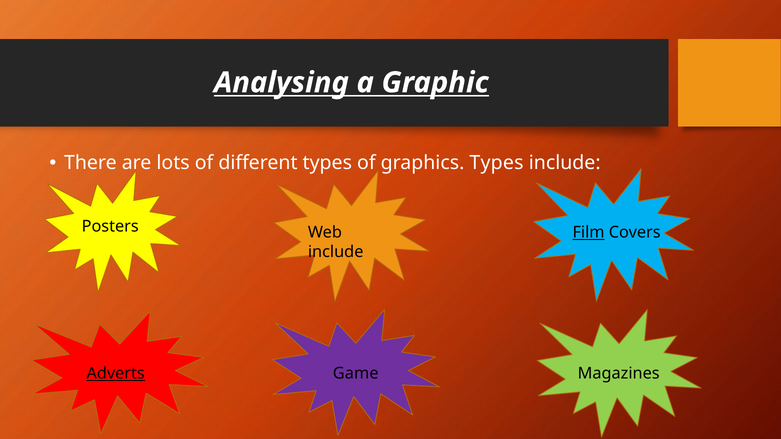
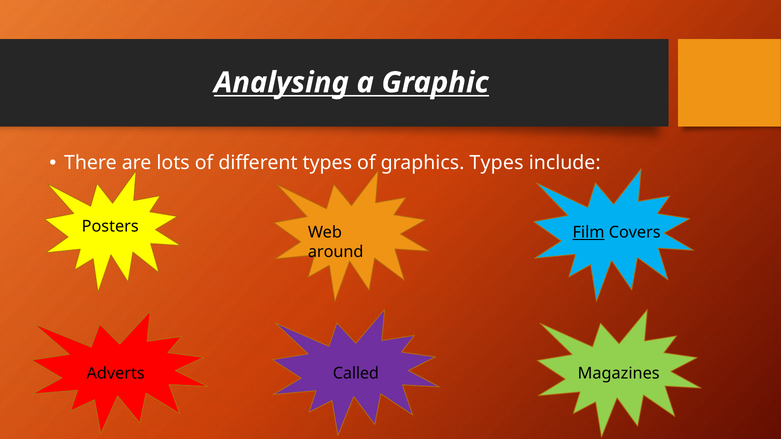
include: include -> around (336, 252)
Adverts underline: present -> none (116, 374)
Game: Game -> Called (356, 374)
